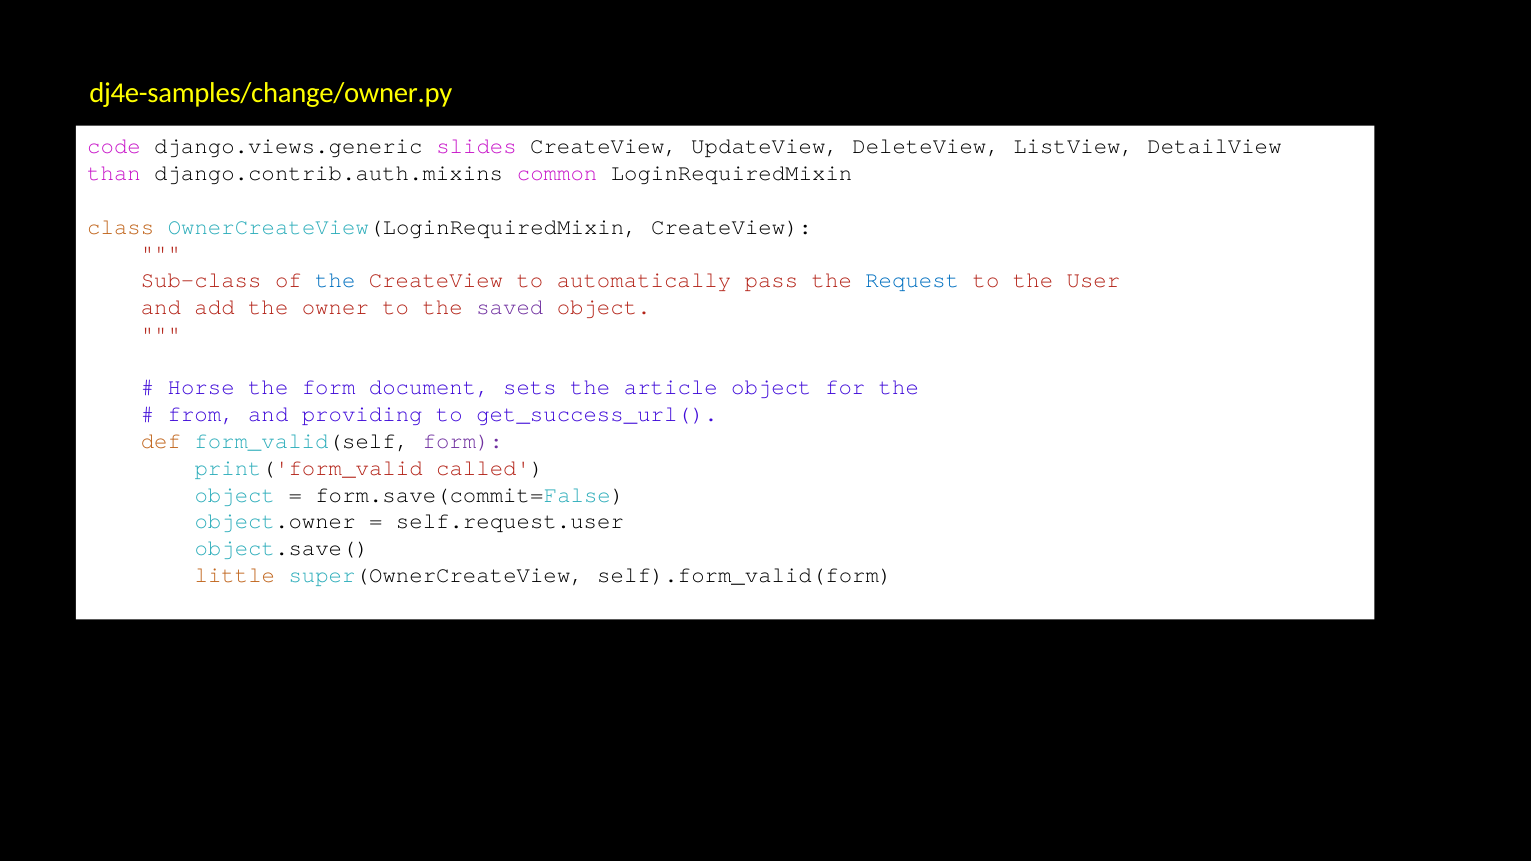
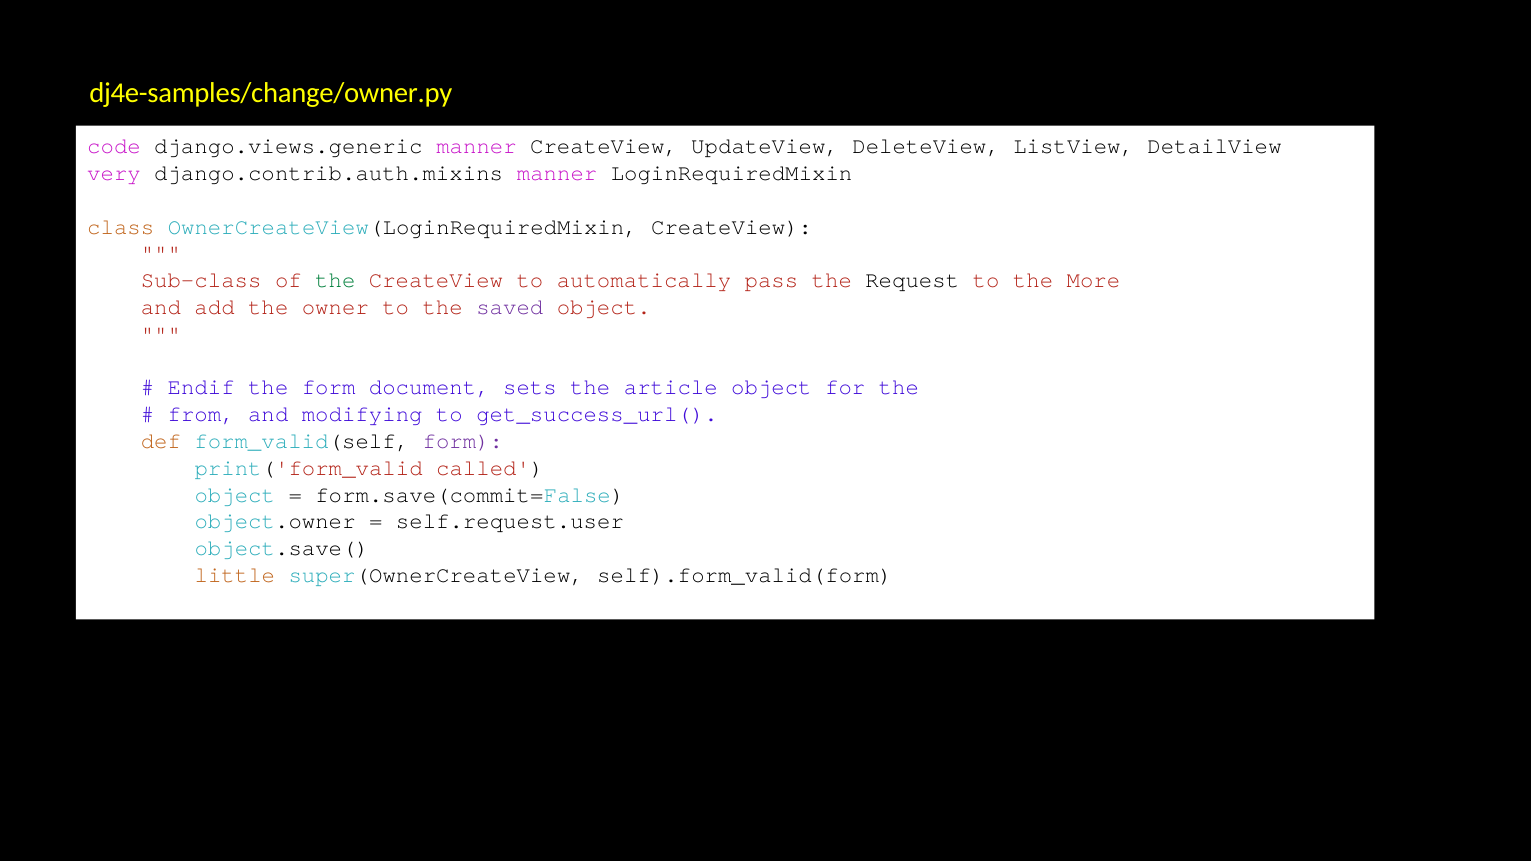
django.views.generic slides: slides -> manner (477, 146)
than: than -> very (114, 173)
django.contrib.auth.mixins common: common -> manner (557, 173)
the colour: blue -> green (335, 280)
Request colour: blue -> black (912, 280)
User: User -> More (1093, 280)
Horse: Horse -> Endif (201, 388)
providing: providing -> modifying (362, 414)
